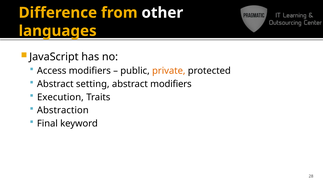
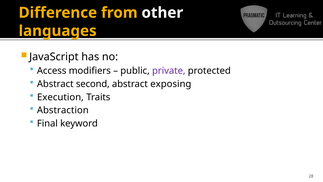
private colour: orange -> purple (169, 71)
setting: setting -> second (93, 84)
abstract modifiers: modifiers -> exposing (171, 84)
